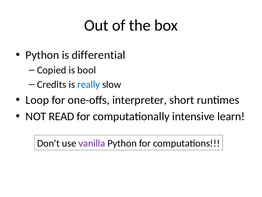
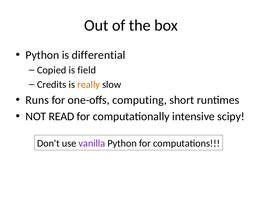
bool: bool -> field (87, 70)
really colour: blue -> orange (89, 84)
Loop: Loop -> Runs (37, 100)
interpreter: interpreter -> computing (140, 100)
learn: learn -> scipy (231, 116)
